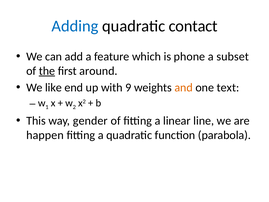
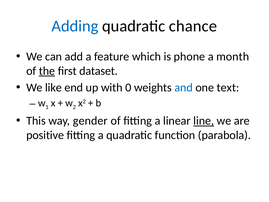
contact: contact -> chance (193, 26)
subset: subset -> month (233, 56)
around: around -> dataset (99, 71)
9: 9 -> 0 (128, 88)
and colour: orange -> blue (184, 88)
line underline: none -> present (204, 121)
happen: happen -> positive (45, 135)
